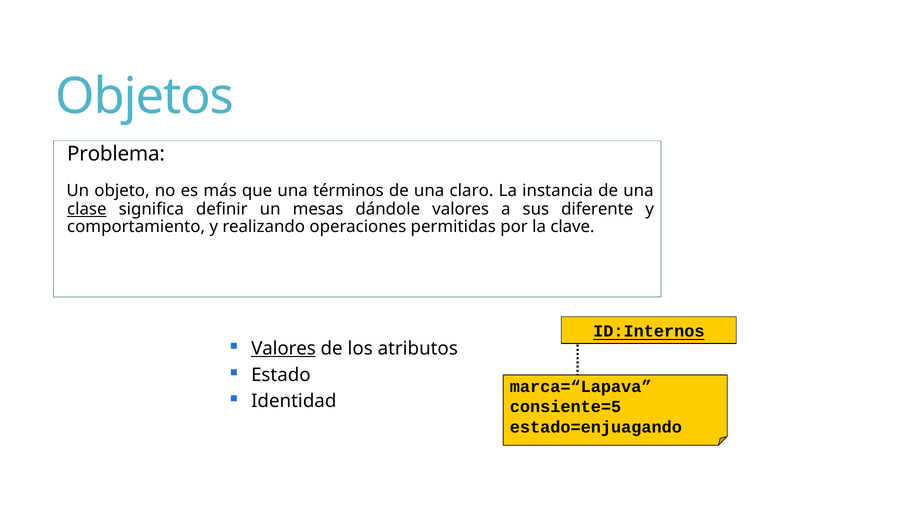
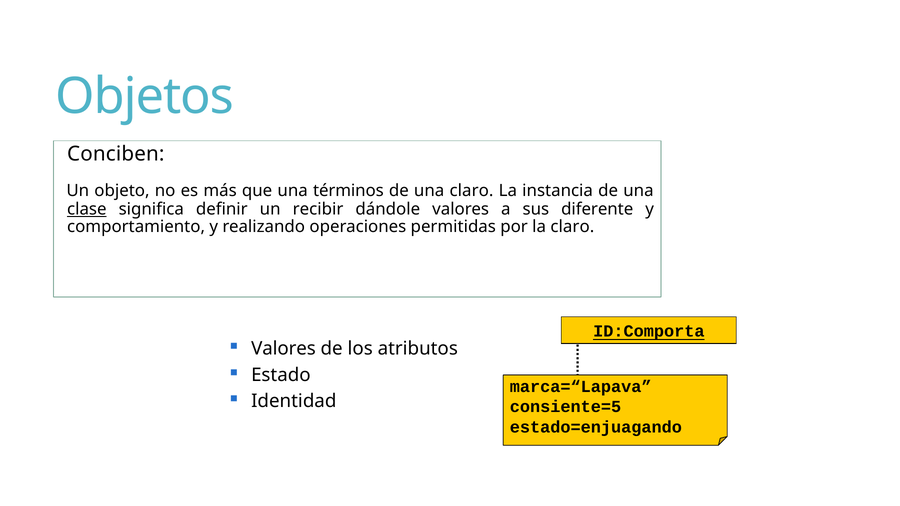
Problema: Problema -> Conciben (116, 154)
mesas: mesas -> recibir (318, 209)
la clave: clave -> claro (572, 227)
ID:Internos: ID:Internos -> ID:Comporta (649, 331)
Valores underline: present -> none (283, 349)
